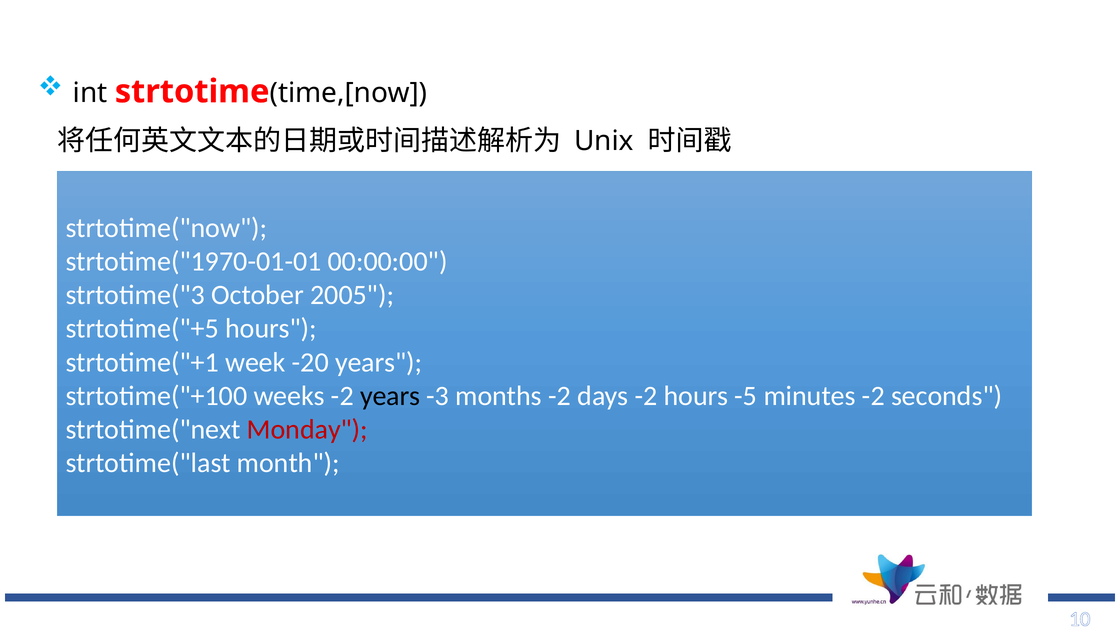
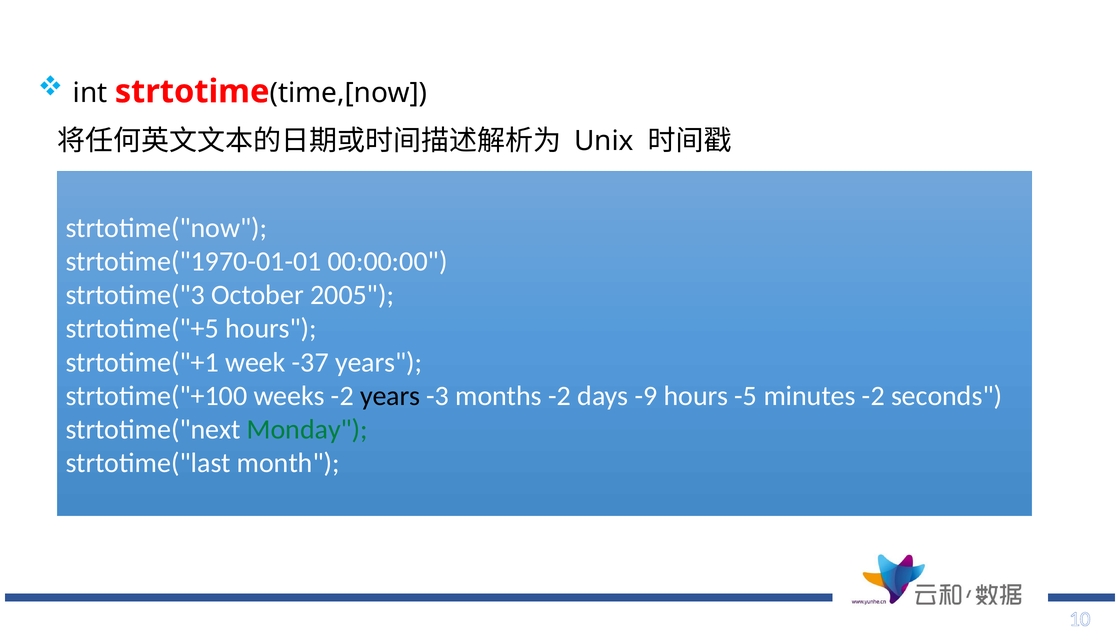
-20: -20 -> -37 (310, 362)
days -2: -2 -> -9 (646, 396)
Monday colour: red -> green (307, 429)
